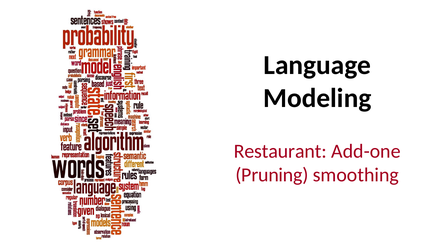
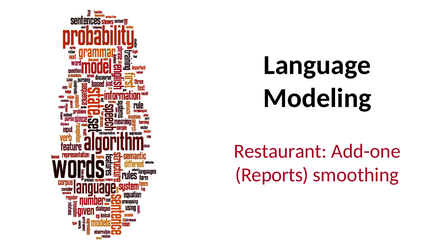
Pruning: Pruning -> Reports (272, 175)
